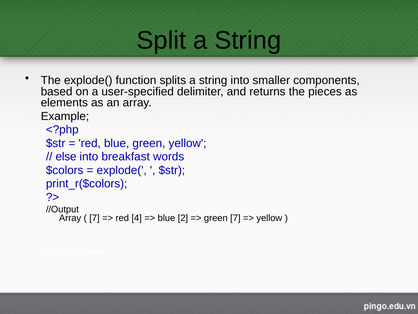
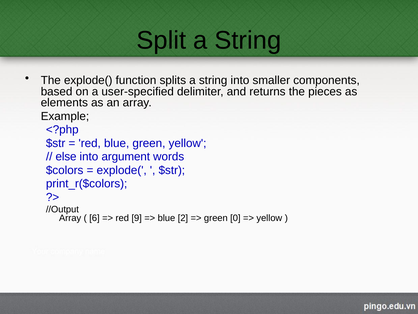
breakfast: breakfast -> argument (126, 157)
7: 7 -> 6 (94, 218)
4: 4 -> 9 (137, 218)
green 7: 7 -> 0 (235, 218)
